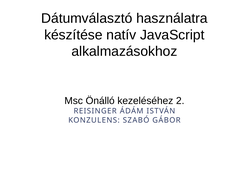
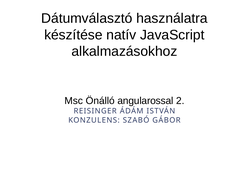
kezeléséhez: kezeléséhez -> angularossal (145, 101)
